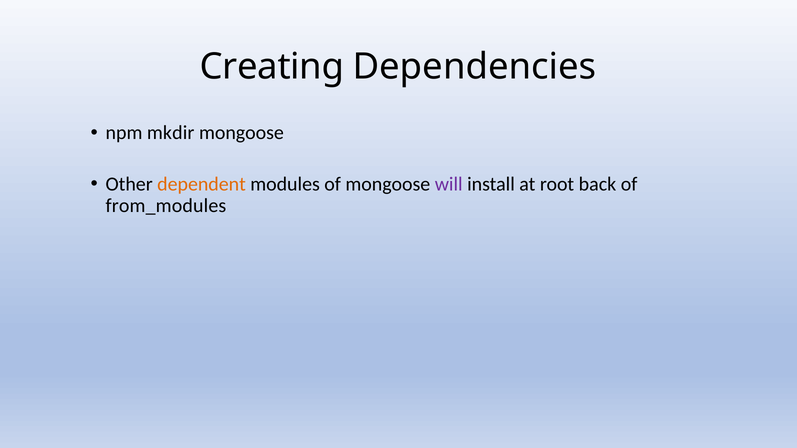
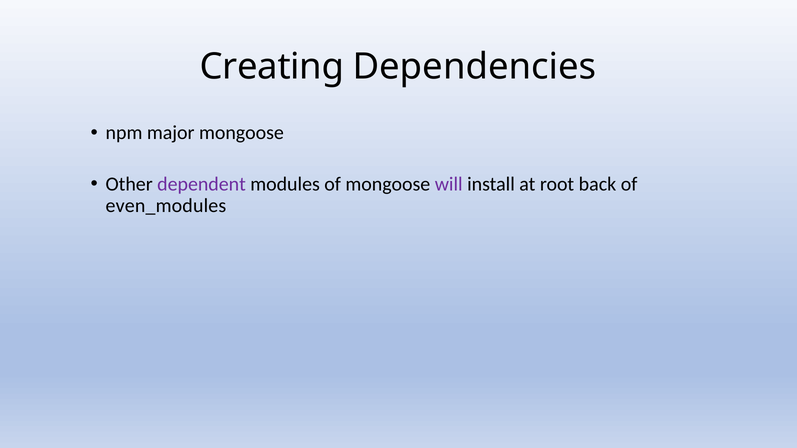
mkdir: mkdir -> major (171, 133)
dependent colour: orange -> purple (202, 184)
from_modules: from_modules -> even_modules (166, 206)
